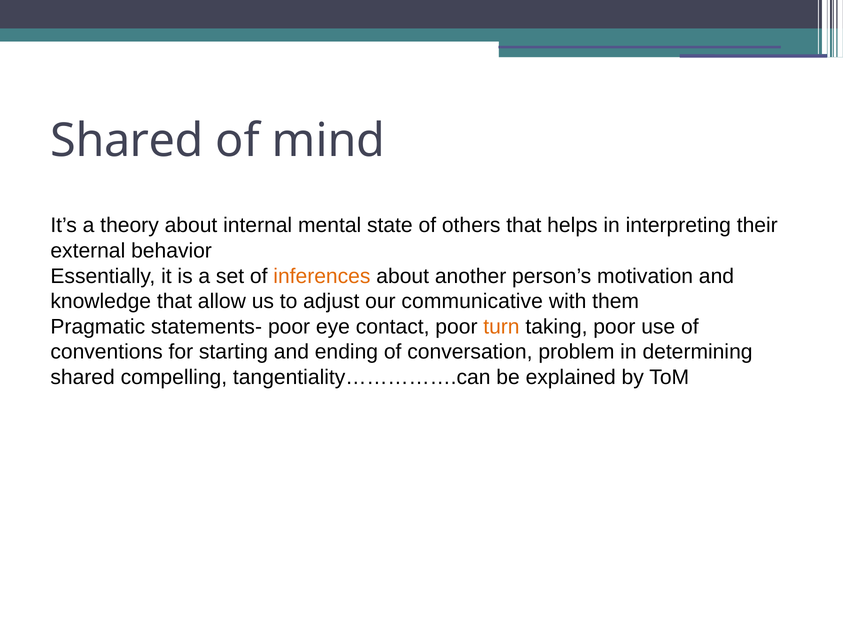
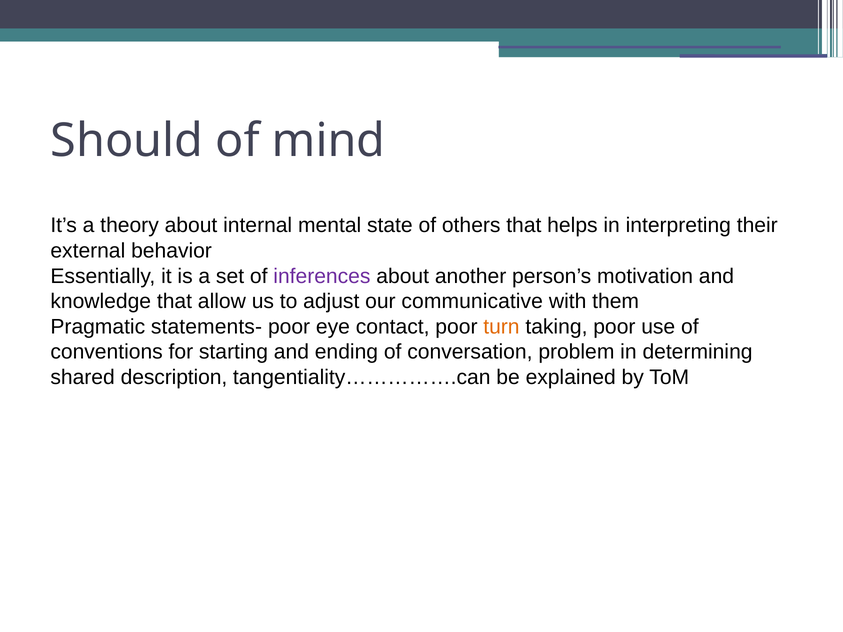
Shared: Shared -> Should (127, 141)
inferences colour: orange -> purple (322, 276)
compelling: compelling -> description (174, 377)
